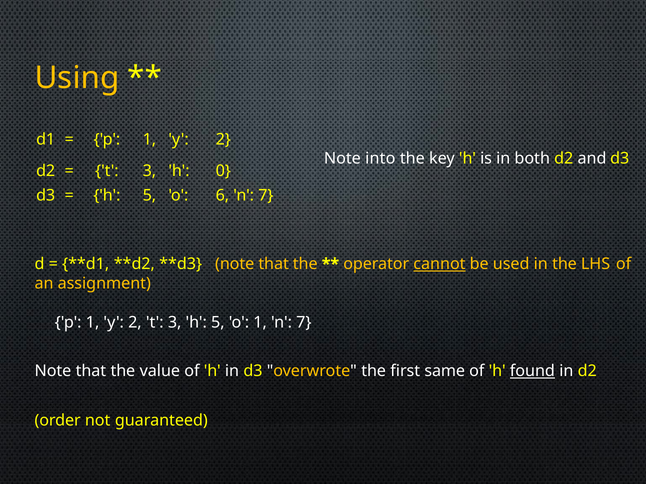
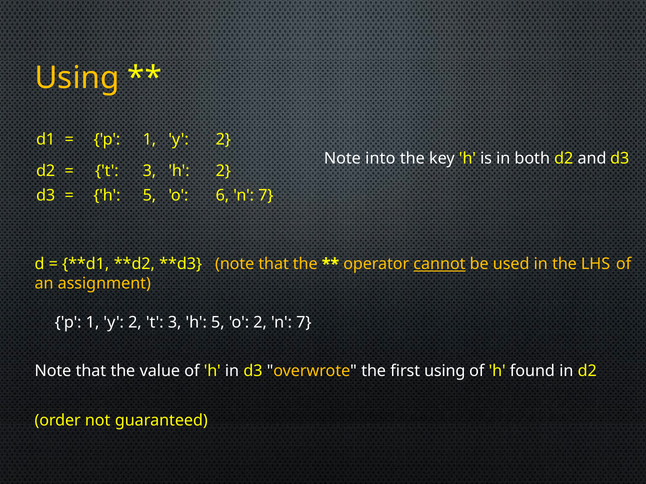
h 0: 0 -> 2 (223, 171)
o 1: 1 -> 2 (260, 323)
first same: same -> using (445, 371)
found underline: present -> none (532, 371)
